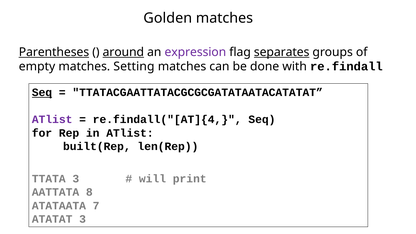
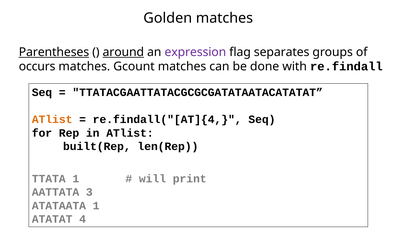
separates underline: present -> none (282, 52)
empty: empty -> occurs (37, 67)
Setting: Setting -> Gcount (134, 67)
Seq underline: present -> none (42, 92)
ATlist colour: purple -> orange (52, 119)
TTATA 3: 3 -> 1 (76, 179)
8: 8 -> 3 (89, 192)
ATATAATA 7: 7 -> 1 (96, 206)
ATATAT 3: 3 -> 4 (83, 219)
